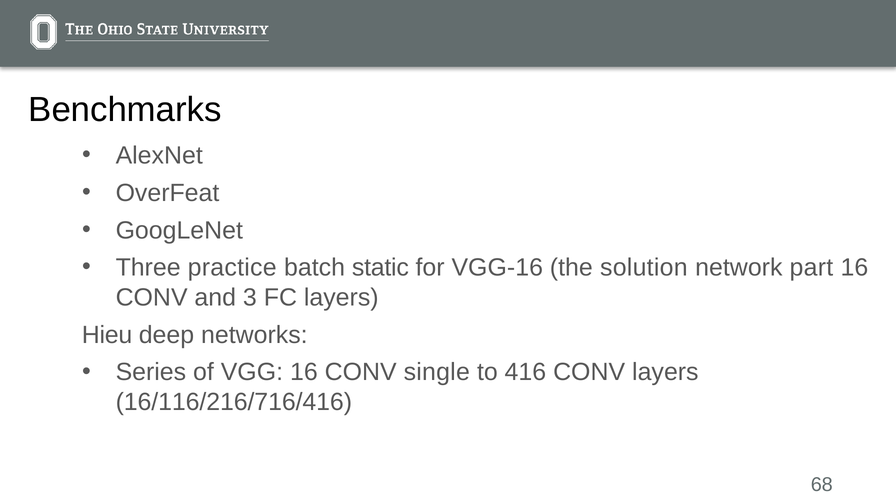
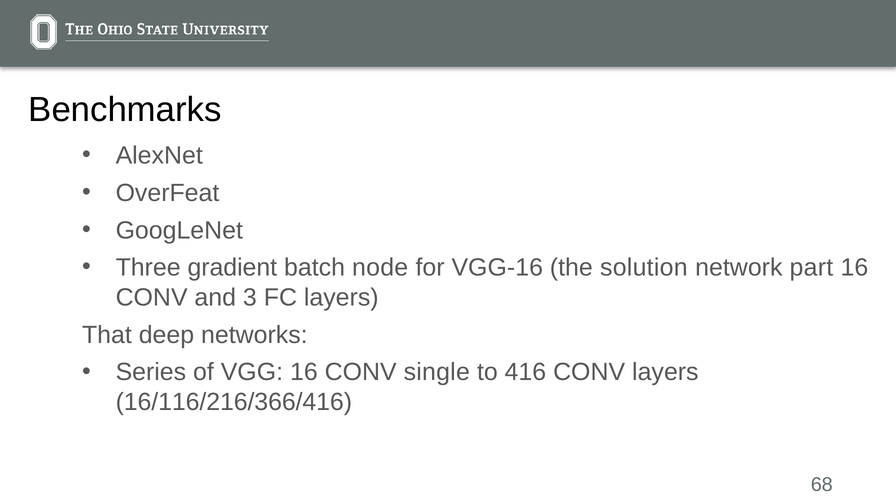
practice: practice -> gradient (232, 268)
static: static -> node (380, 268)
Hieu: Hieu -> That (107, 335)
16/116/216/716/416: 16/116/216/716/416 -> 16/116/216/366/416 (234, 402)
